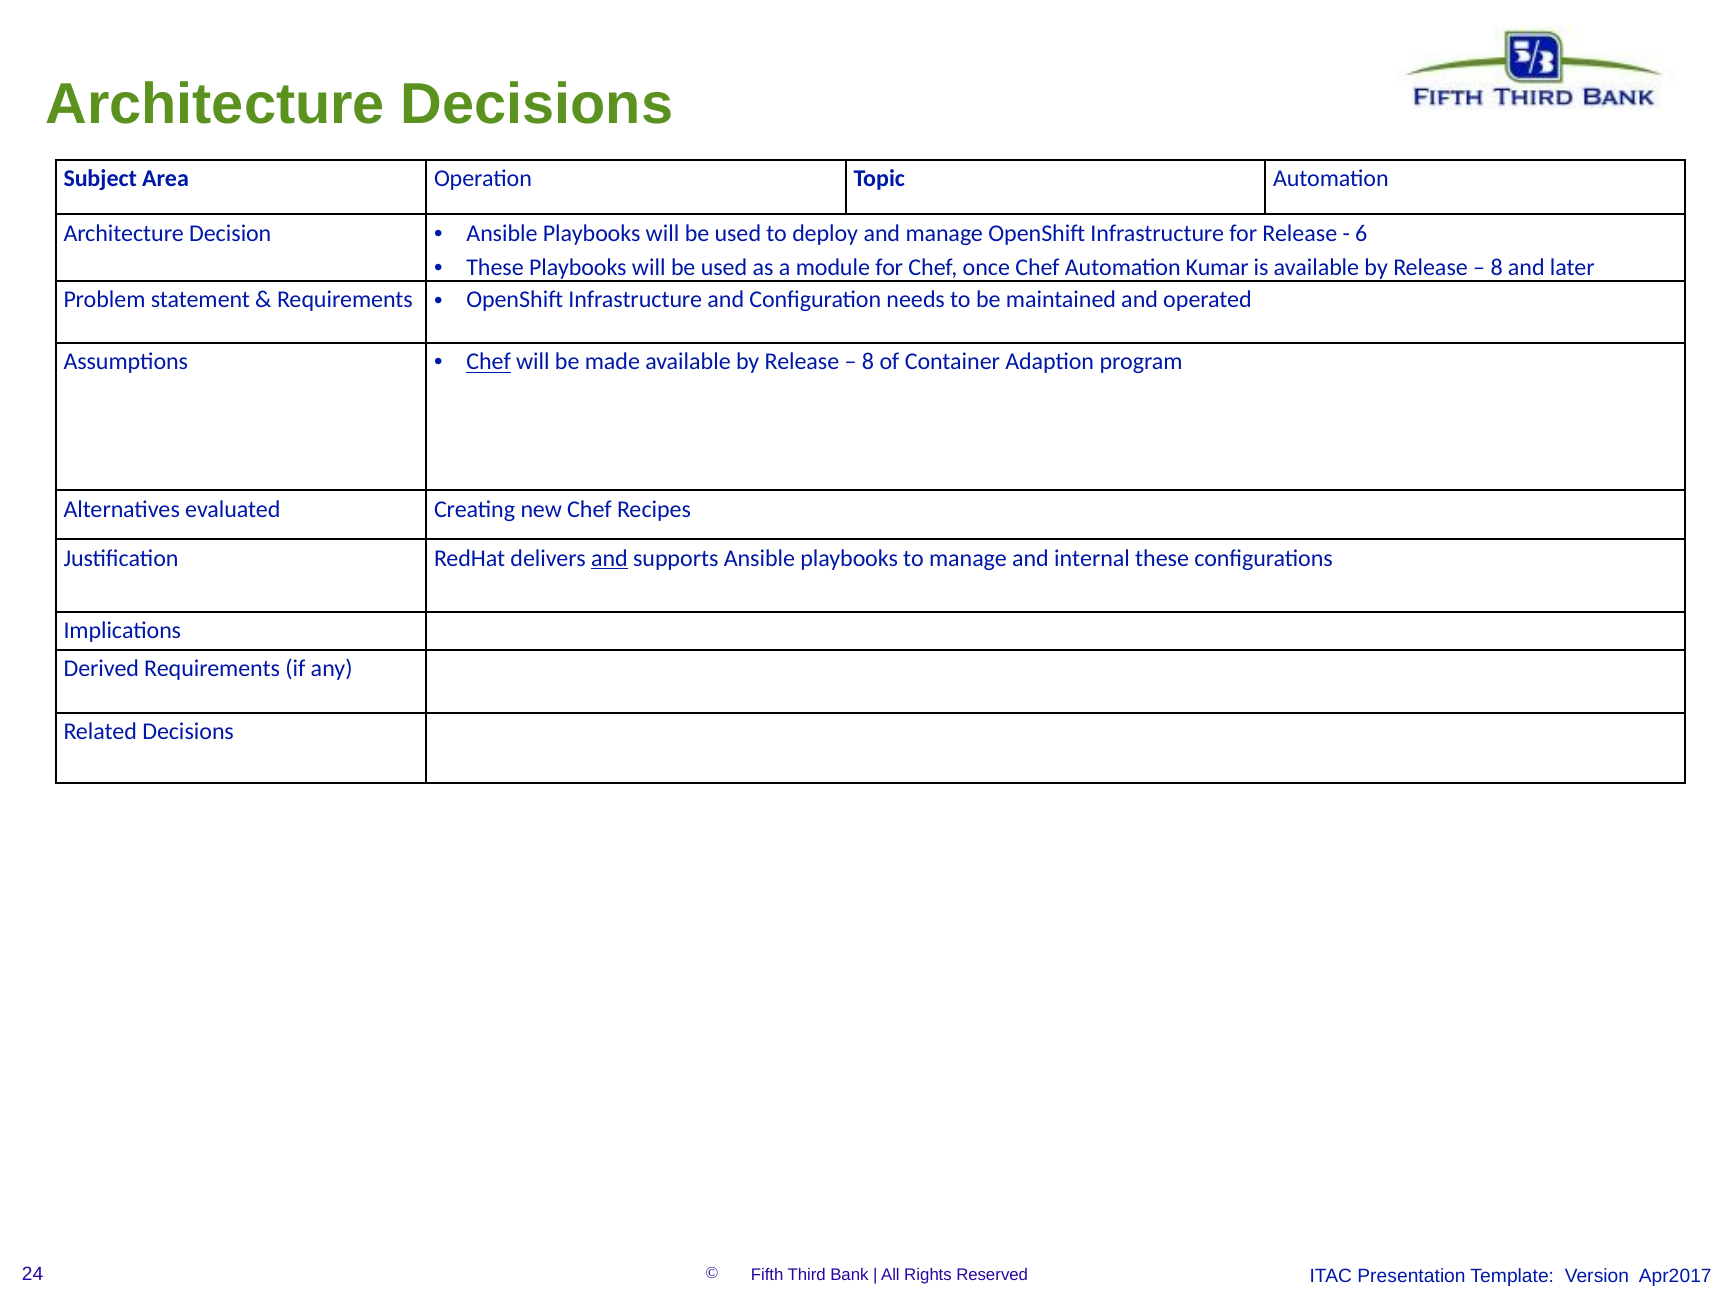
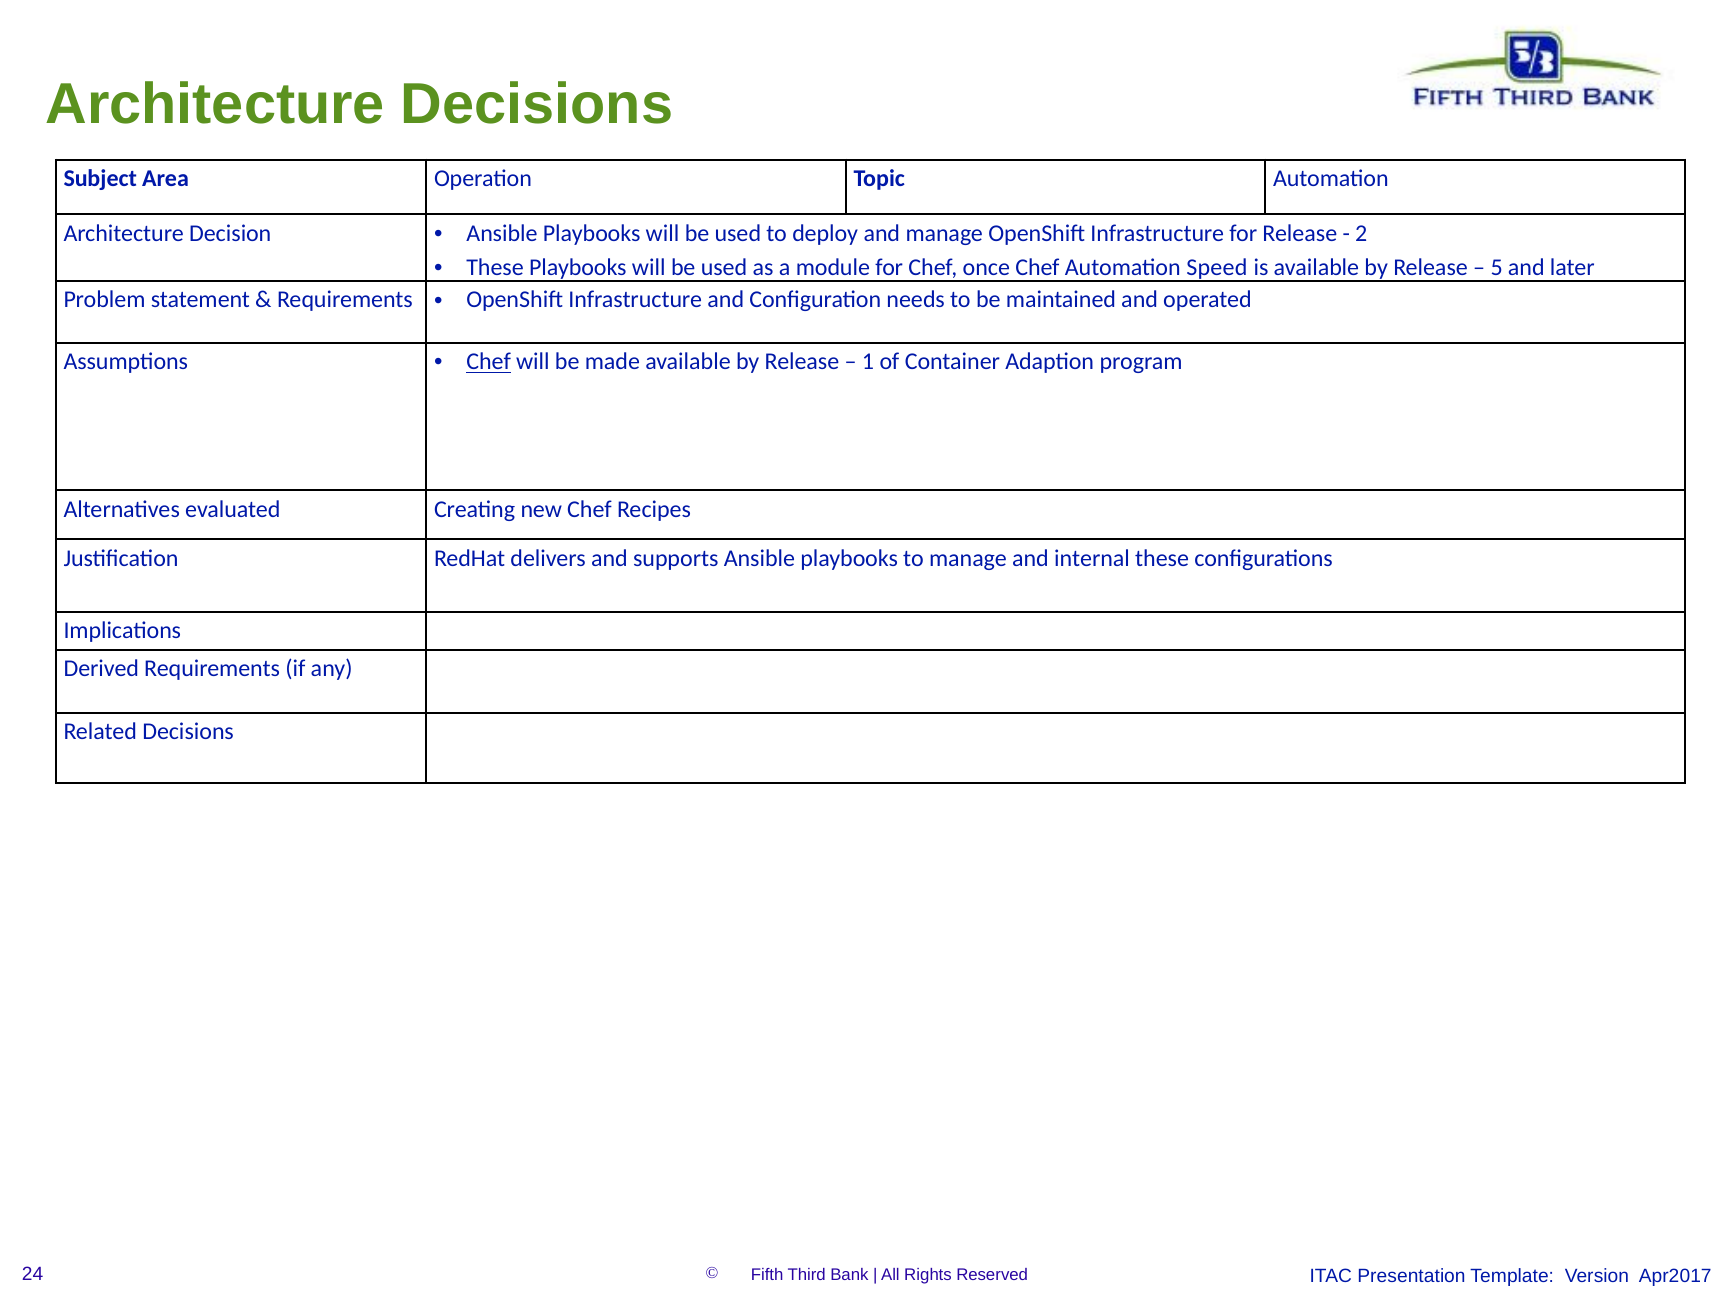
6: 6 -> 2 (1361, 234)
Kumar: Kumar -> Speed (1217, 267)
8: 8 -> 5 (1497, 267)
8: 8 -> 1 (868, 362)
and underline: present -> none (609, 558)
